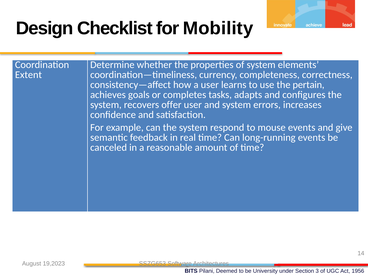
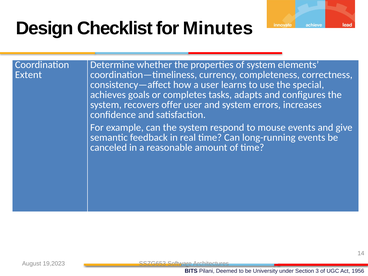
Mobility: Mobility -> Minutes (218, 28)
pertain: pertain -> special (308, 85)
